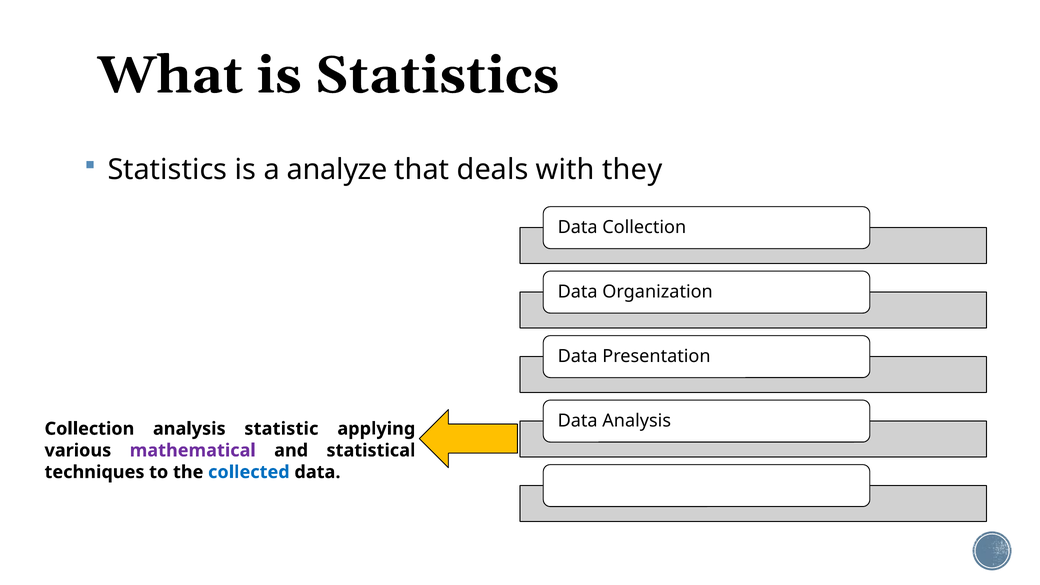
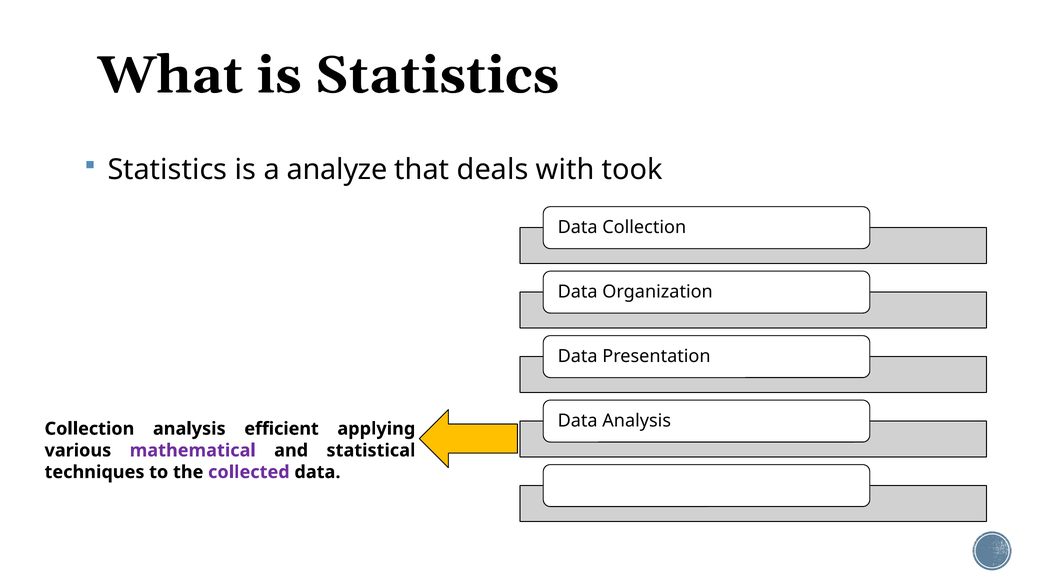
they: they -> took (632, 170)
statistic: statistic -> efficient (282, 429)
collected colour: blue -> purple (249, 472)
